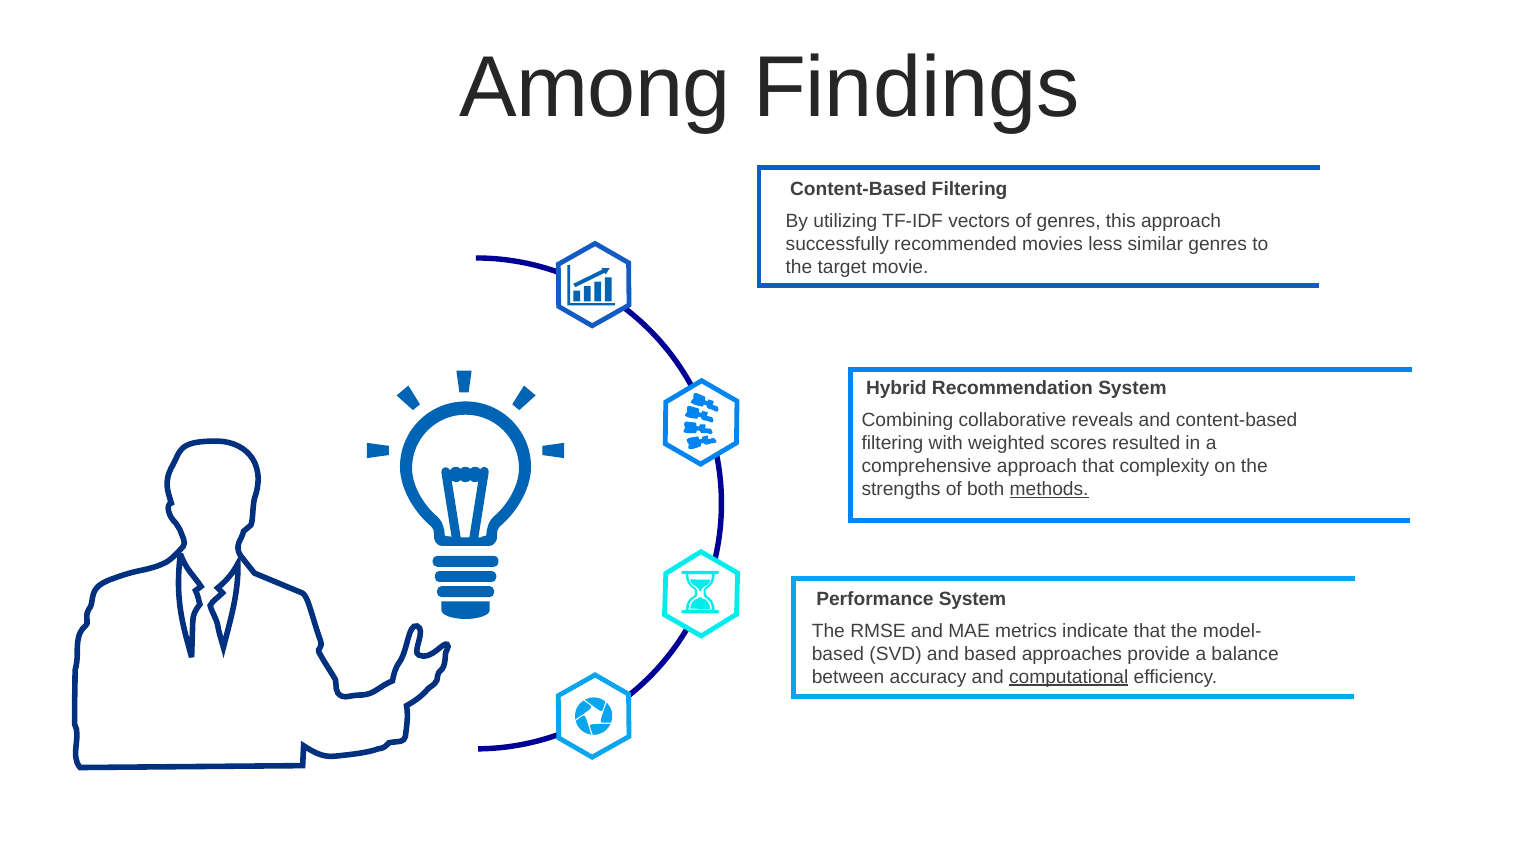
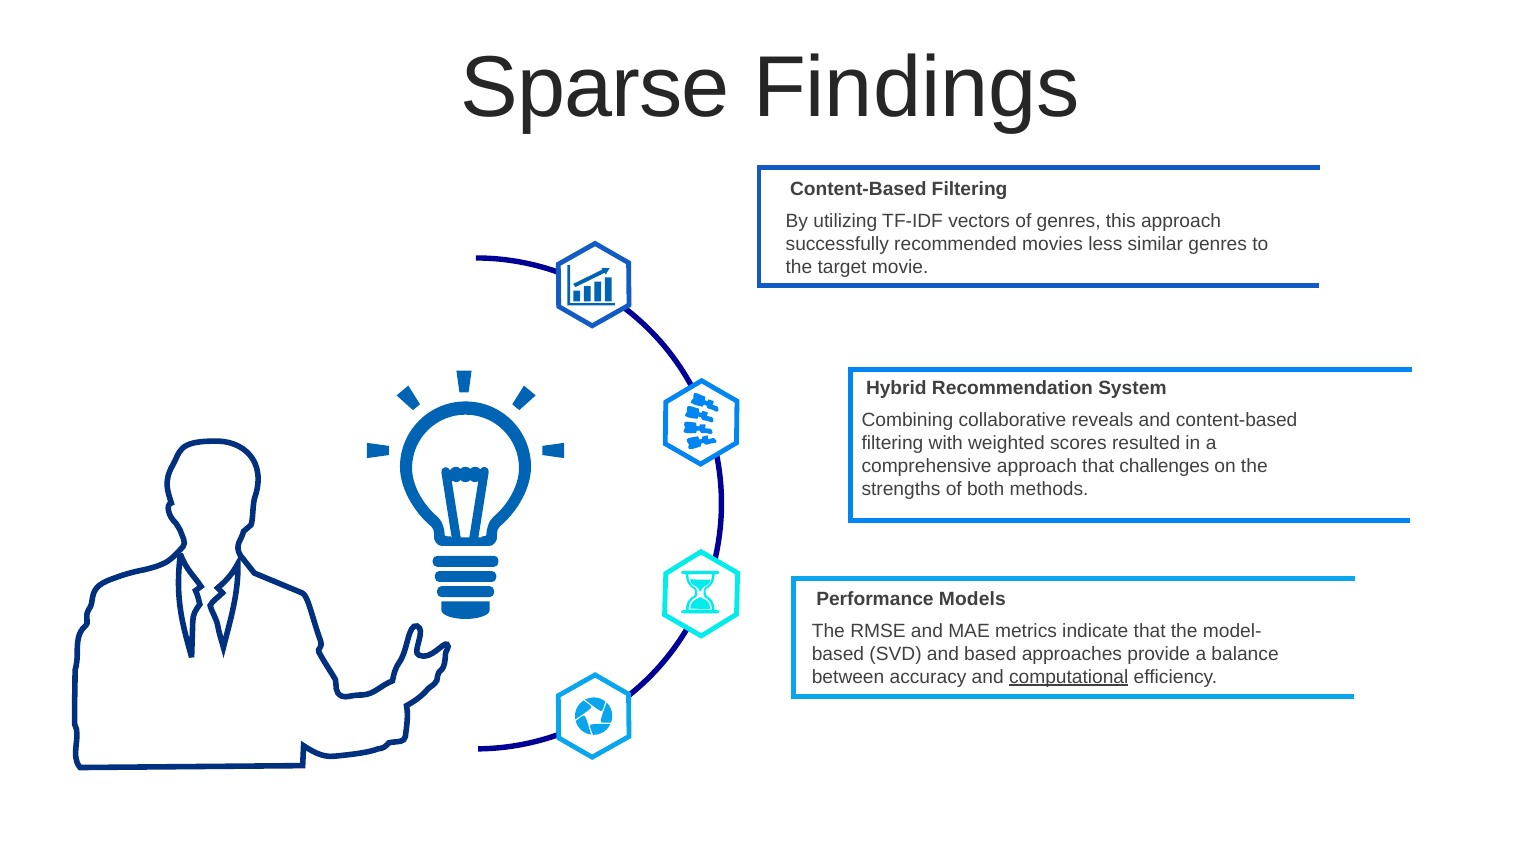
Among: Among -> Sparse (595, 88)
complexity: complexity -> challenges (1164, 466)
methods underline: present -> none (1049, 490)
Performance System: System -> Models (972, 599)
